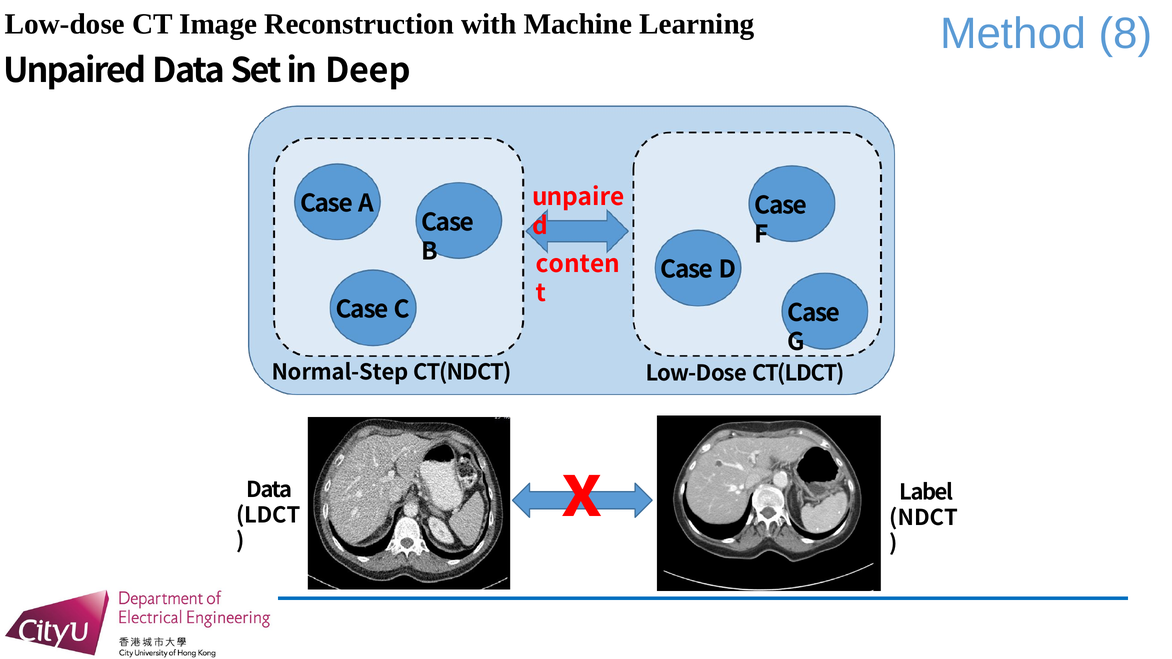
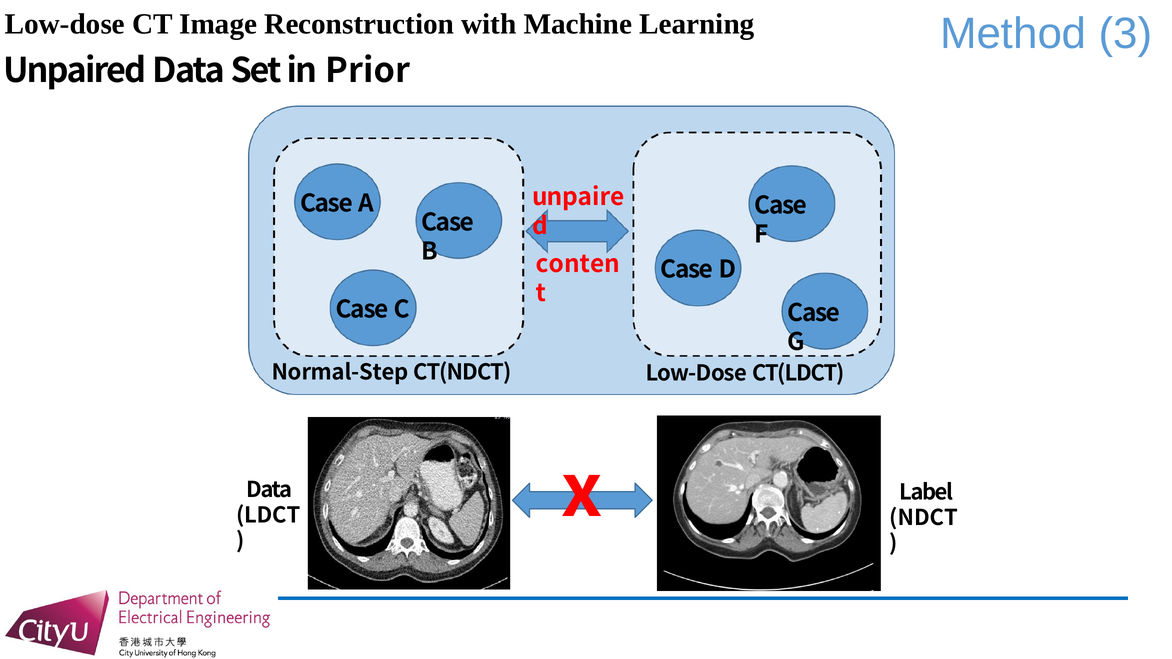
8: 8 -> 3 (1125, 34)
Deep: Deep -> Prior (368, 71)
